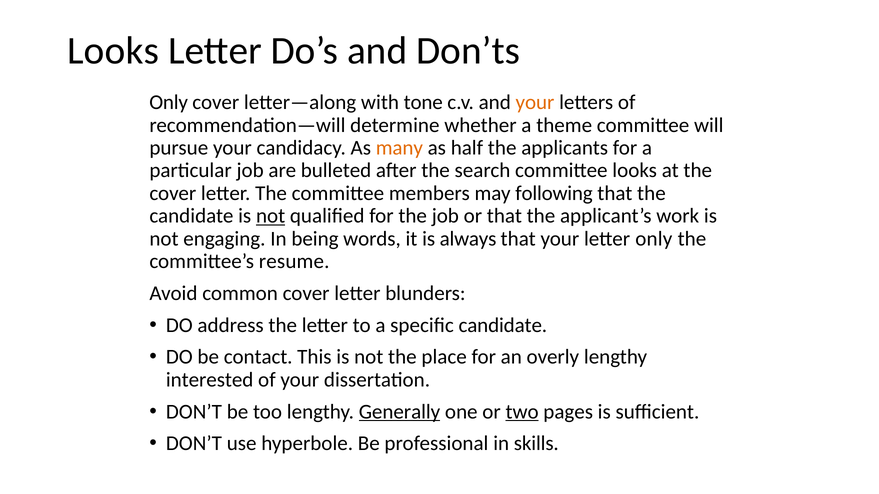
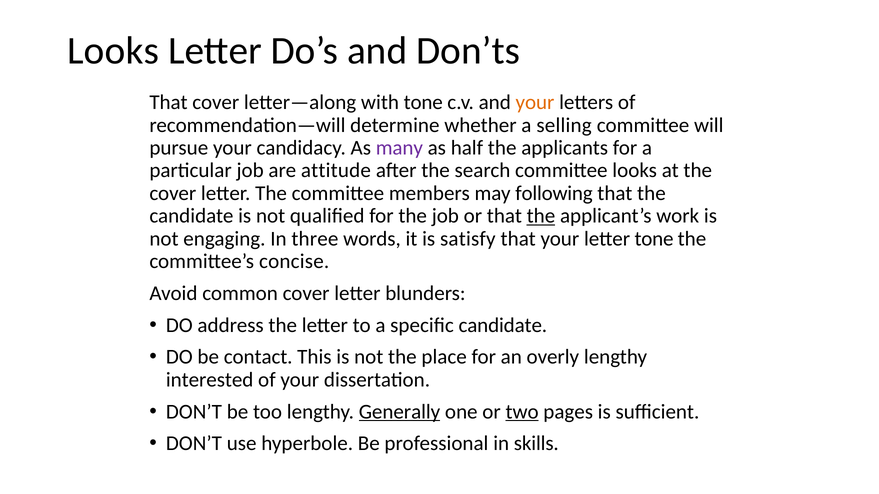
Only: Only -> That (169, 102)
theme: theme -> selling (564, 125)
many colour: orange -> purple (399, 148)
bulleted: bulleted -> attitude (336, 171)
not underline: present -> none (271, 216)
the underline: none -> present (541, 216)
being: being -> three (315, 239)
always: always -> satisfy (468, 239)
letter only: only -> tone (654, 239)
resume: resume -> concise (294, 262)
